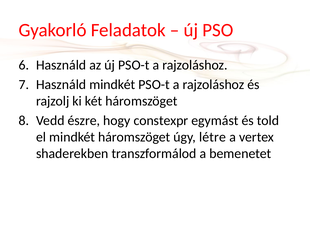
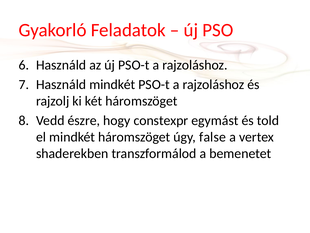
létre: létre -> false (213, 137)
